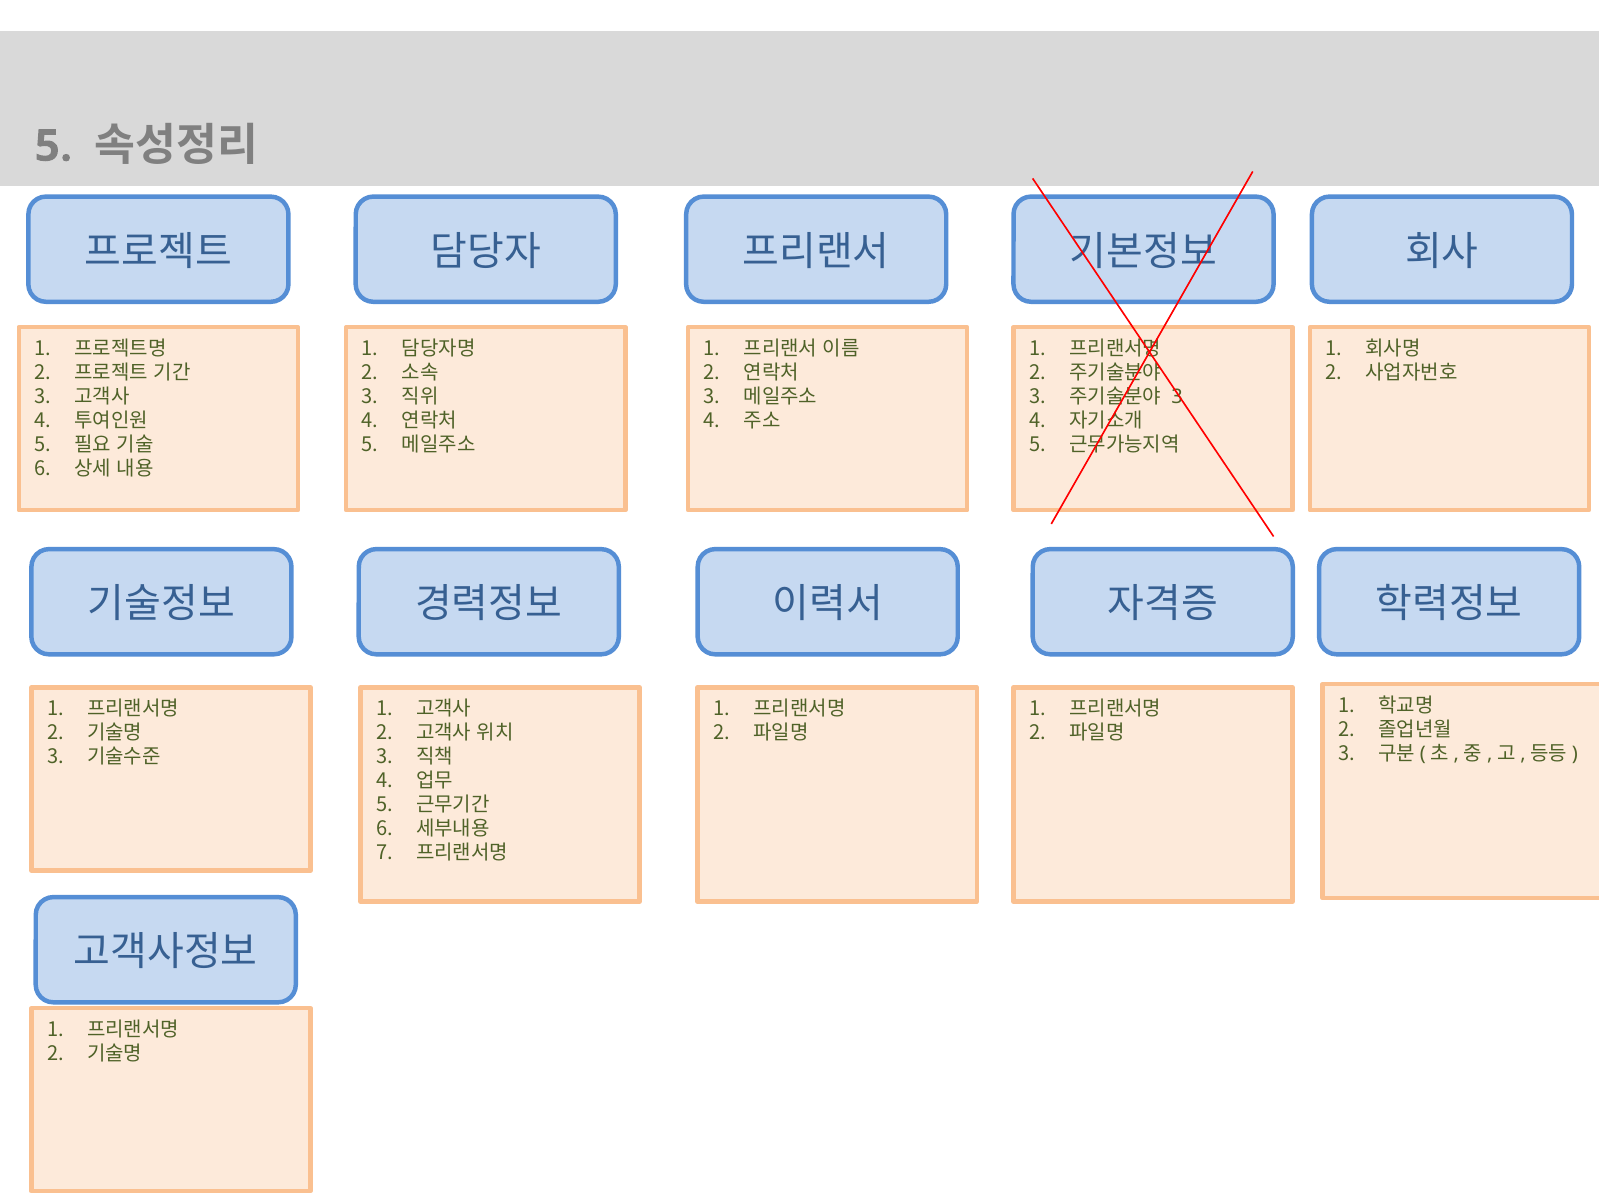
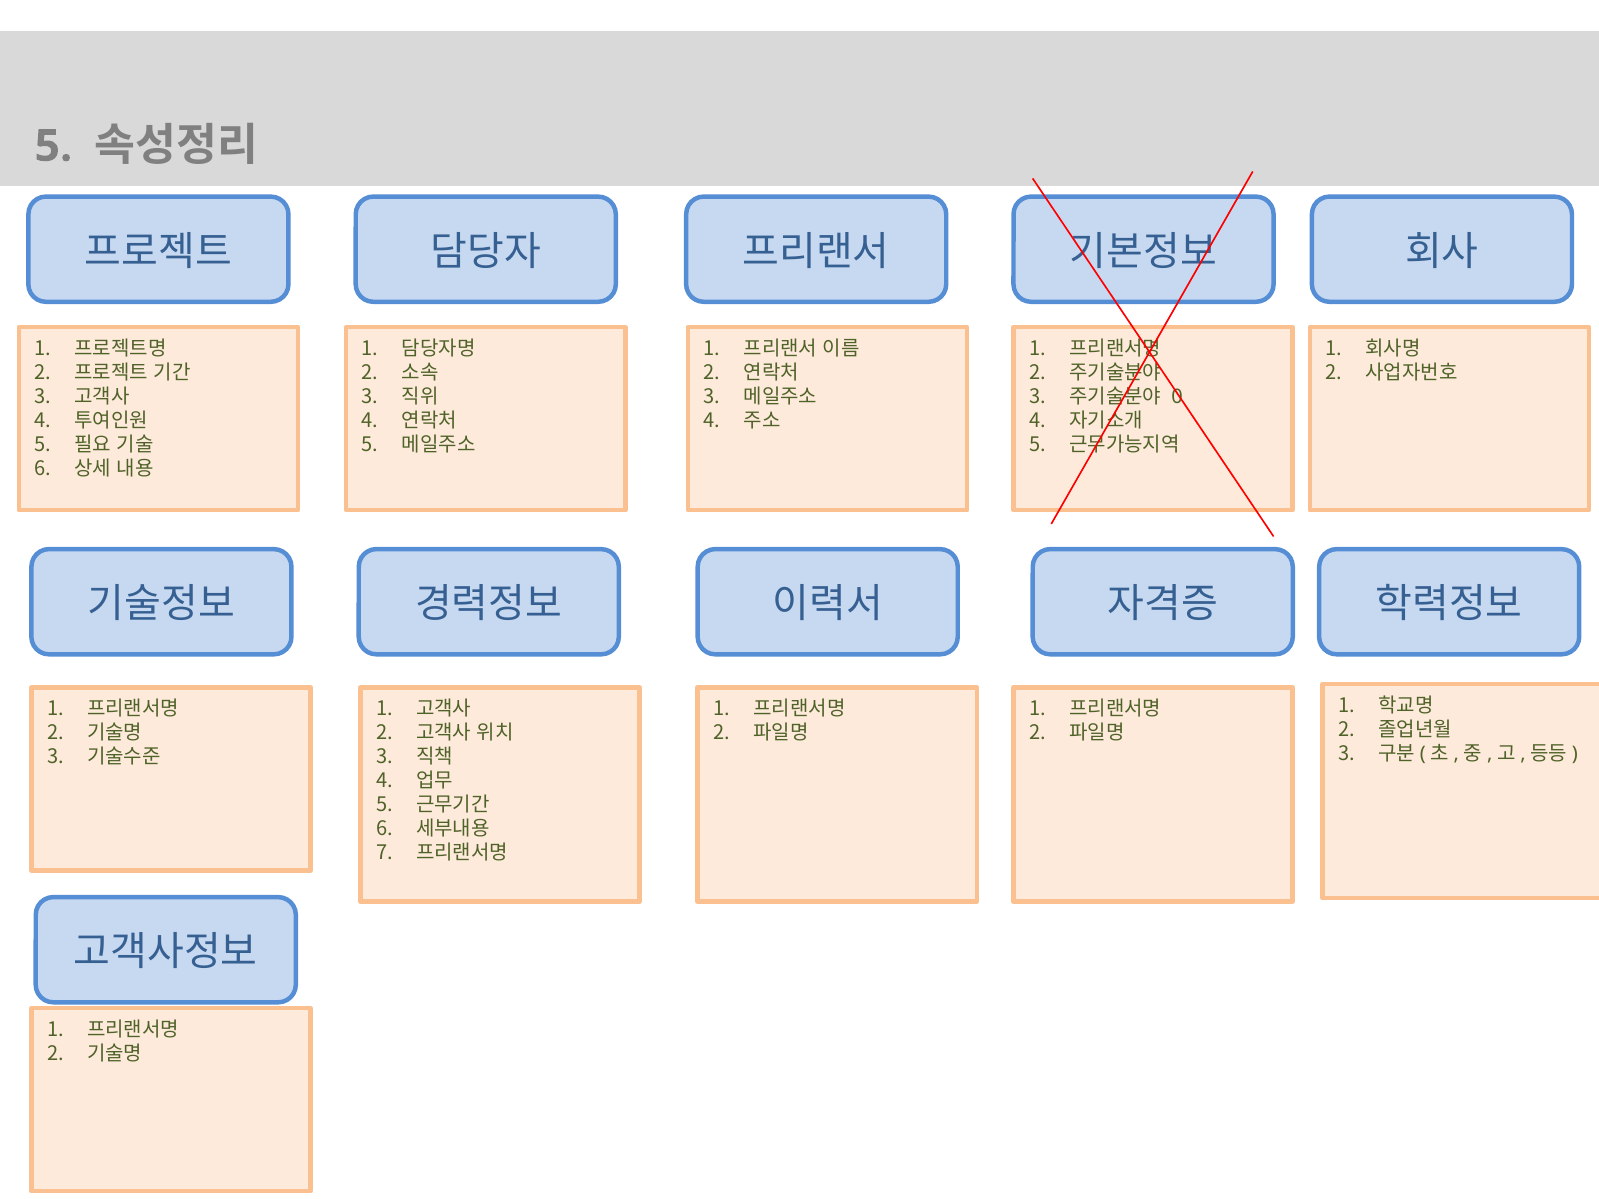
3: 3 -> 0 (1177, 397)
